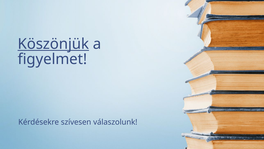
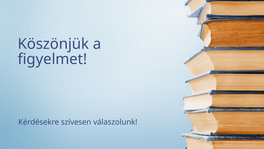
Köszönjük underline: present -> none (53, 44)
